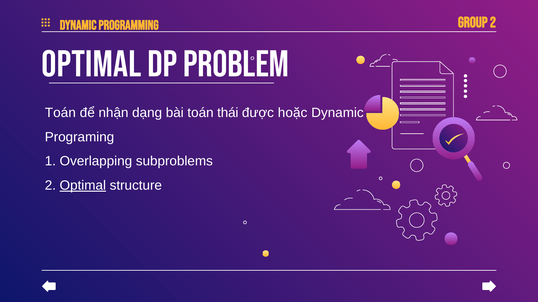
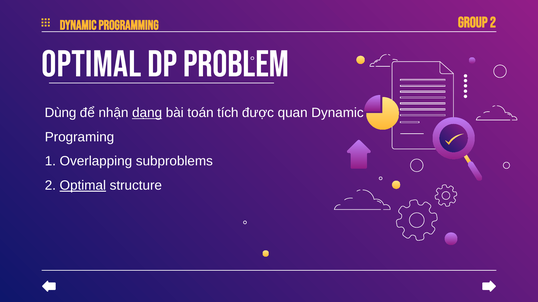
Toán: Toán -> Dùng (61, 113)
dạng underline: none -> present (147, 113)
thái: thái -> tích (228, 113)
hoặc: hoặc -> quan (293, 113)
